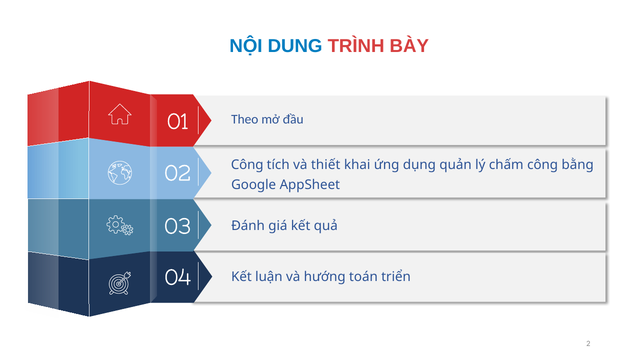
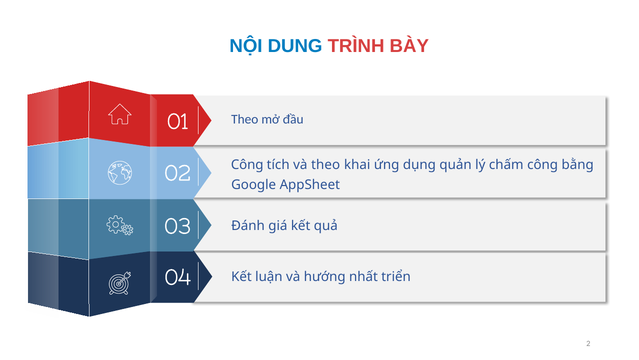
và thiết: thiết -> theo (326, 164)
toán: toán -> nhất (363, 276)
